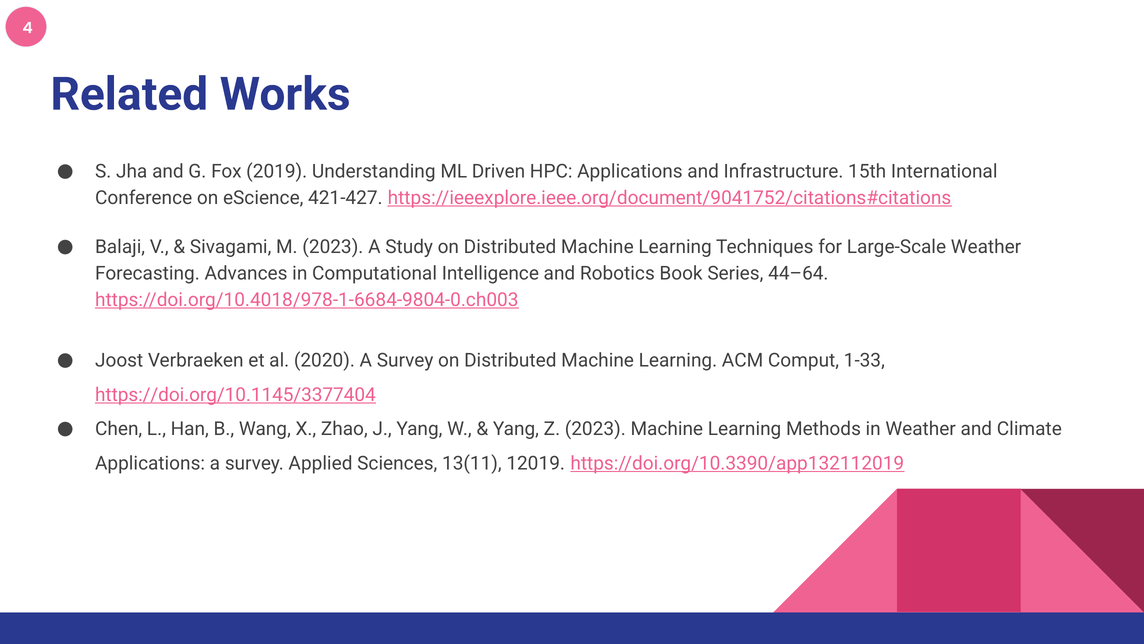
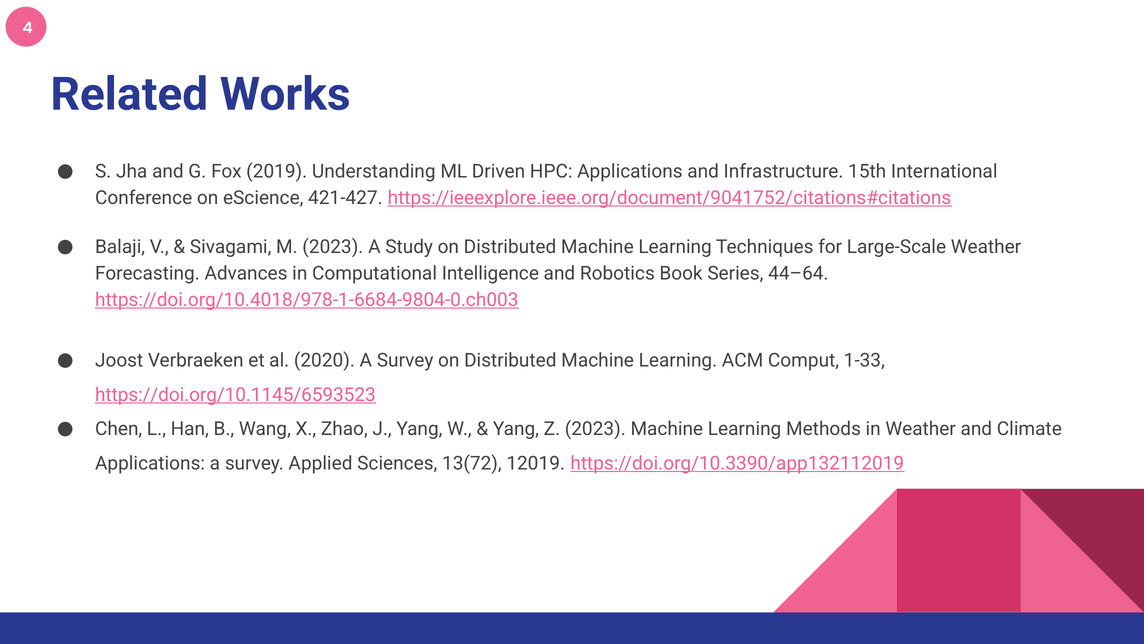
https://doi.org/10.1145/3377404: https://doi.org/10.1145/3377404 -> https://doi.org/10.1145/6593523 (235, 394)
13(11: 13(11 -> 13(72 (472, 463)
